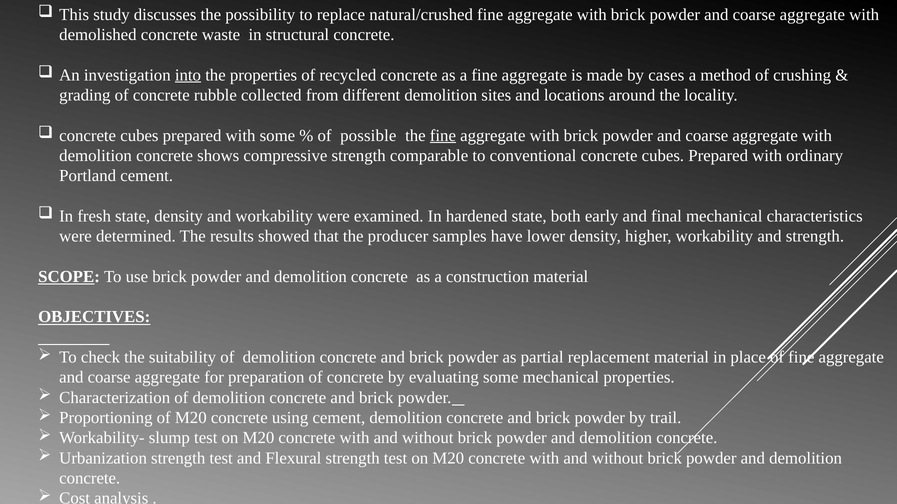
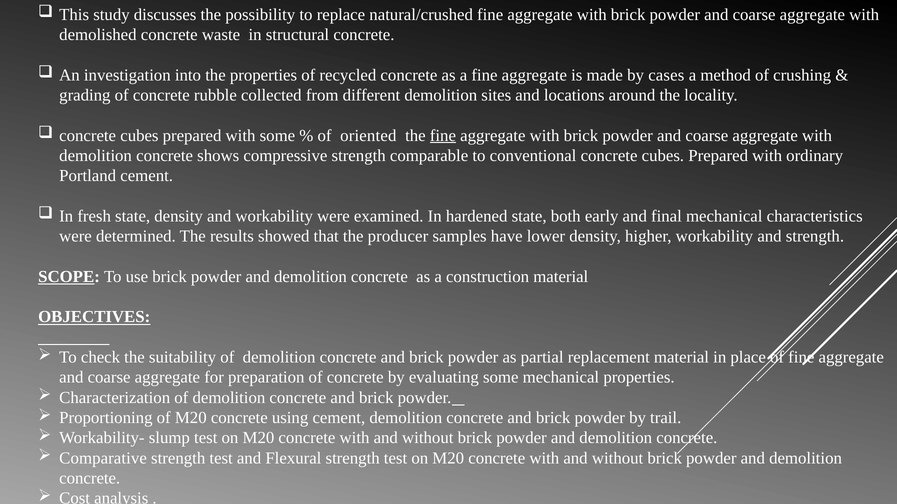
into underline: present -> none (188, 75)
possible: possible -> oriented (368, 136)
Urbanization: Urbanization -> Comparative (103, 459)
